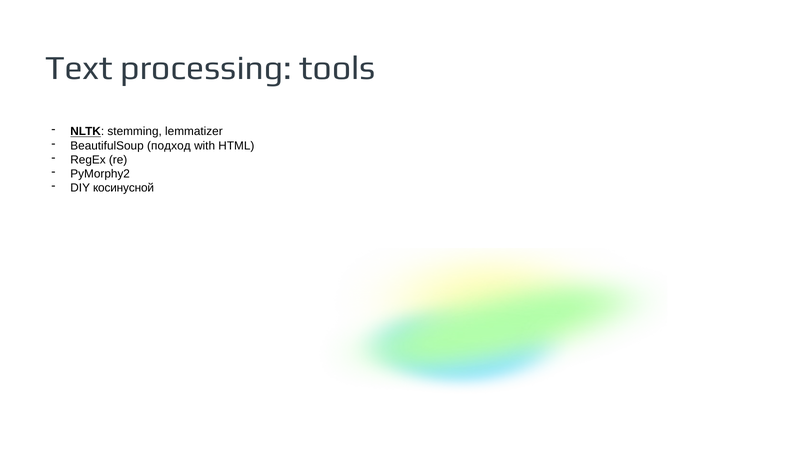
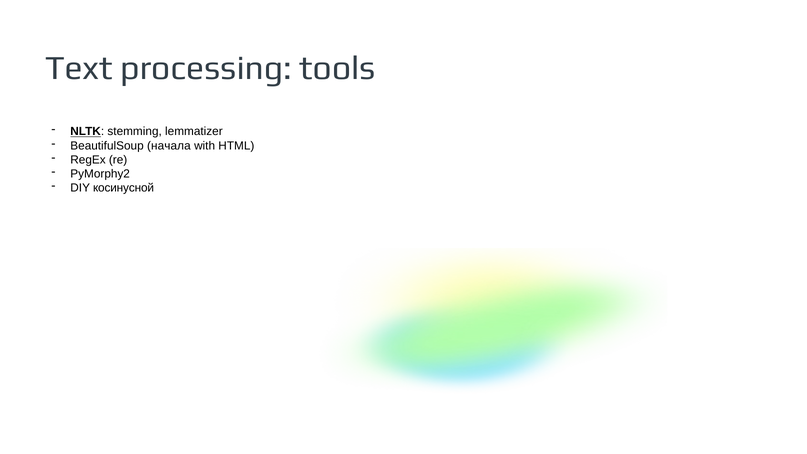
подход: подход -> начала (169, 146)
